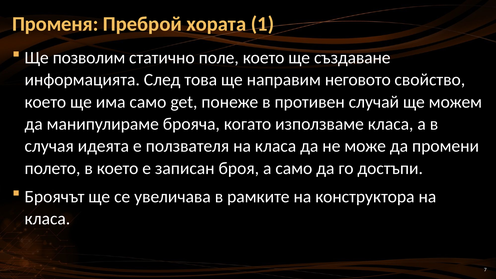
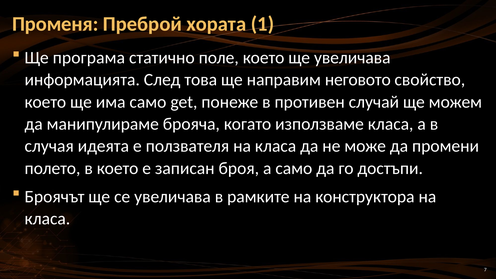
позволим: позволим -> програма (89, 58)
ще създаване: създаване -> увеличава (352, 58)
